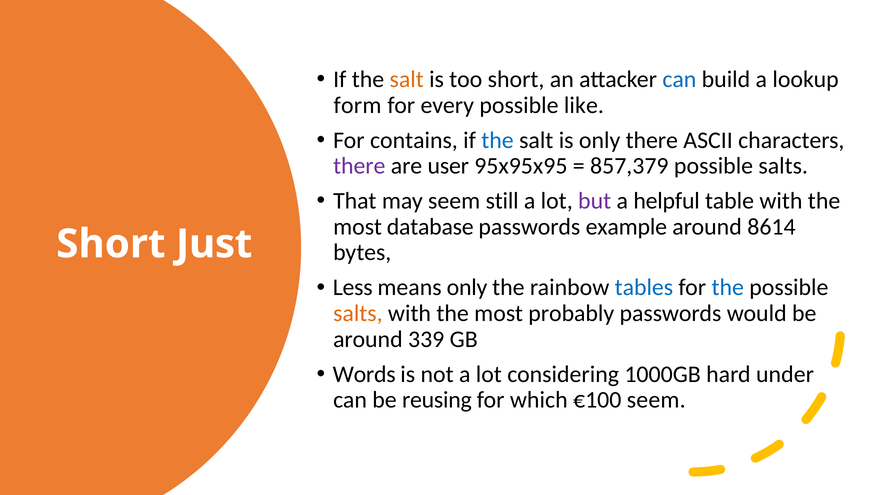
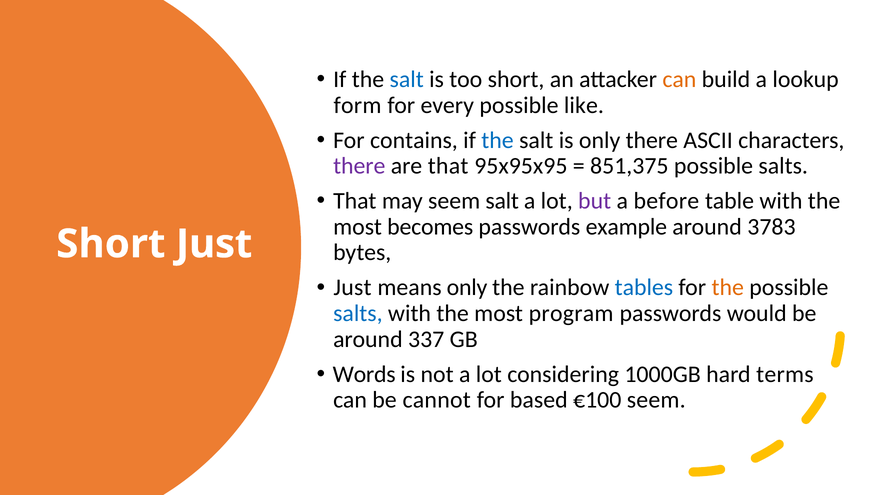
salt colour: orange -> blue (407, 80)
can colour: blue -> orange (679, 80)
are user: user -> that (448, 166)
857,379: 857,379 -> 851,375 (629, 166)
seem still: still -> salt (502, 201)
helpful: helpful -> before (666, 201)
database: database -> becomes (430, 227)
8614: 8614 -> 3783 (771, 227)
Less: Less -> Just (352, 288)
the colour: blue -> orange (728, 288)
salts colour: orange -> blue (358, 314)
probably: probably -> program (571, 314)
339: 339 -> 337 (426, 340)
under: under -> terms (785, 375)
reusing: reusing -> cannot (437, 400)
which: which -> based (539, 400)
